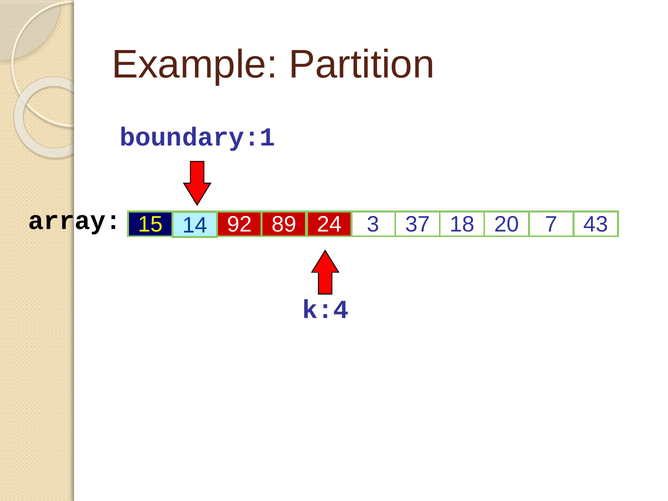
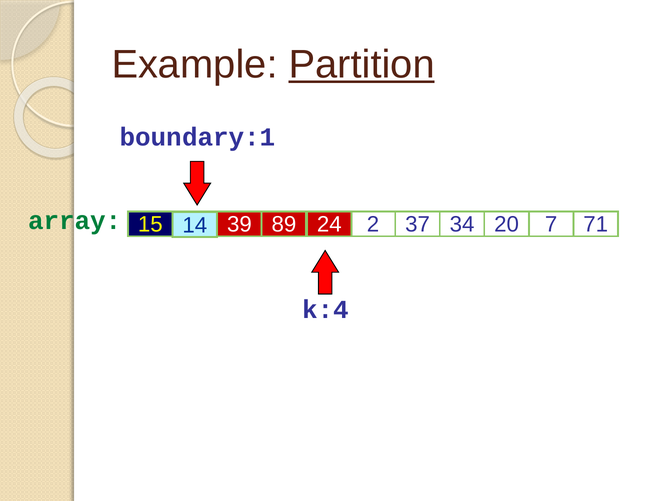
Partition underline: none -> present (362, 65)
array colour: black -> green (75, 221)
92: 92 -> 39 (239, 225)
3: 3 -> 2 (373, 225)
18: 18 -> 34 (462, 225)
43: 43 -> 71 (596, 225)
